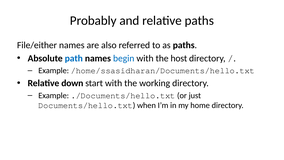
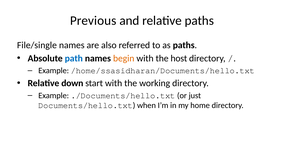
Probably: Probably -> Previous (93, 21)
File/either: File/either -> File/single (37, 45)
begin colour: blue -> orange (124, 58)
